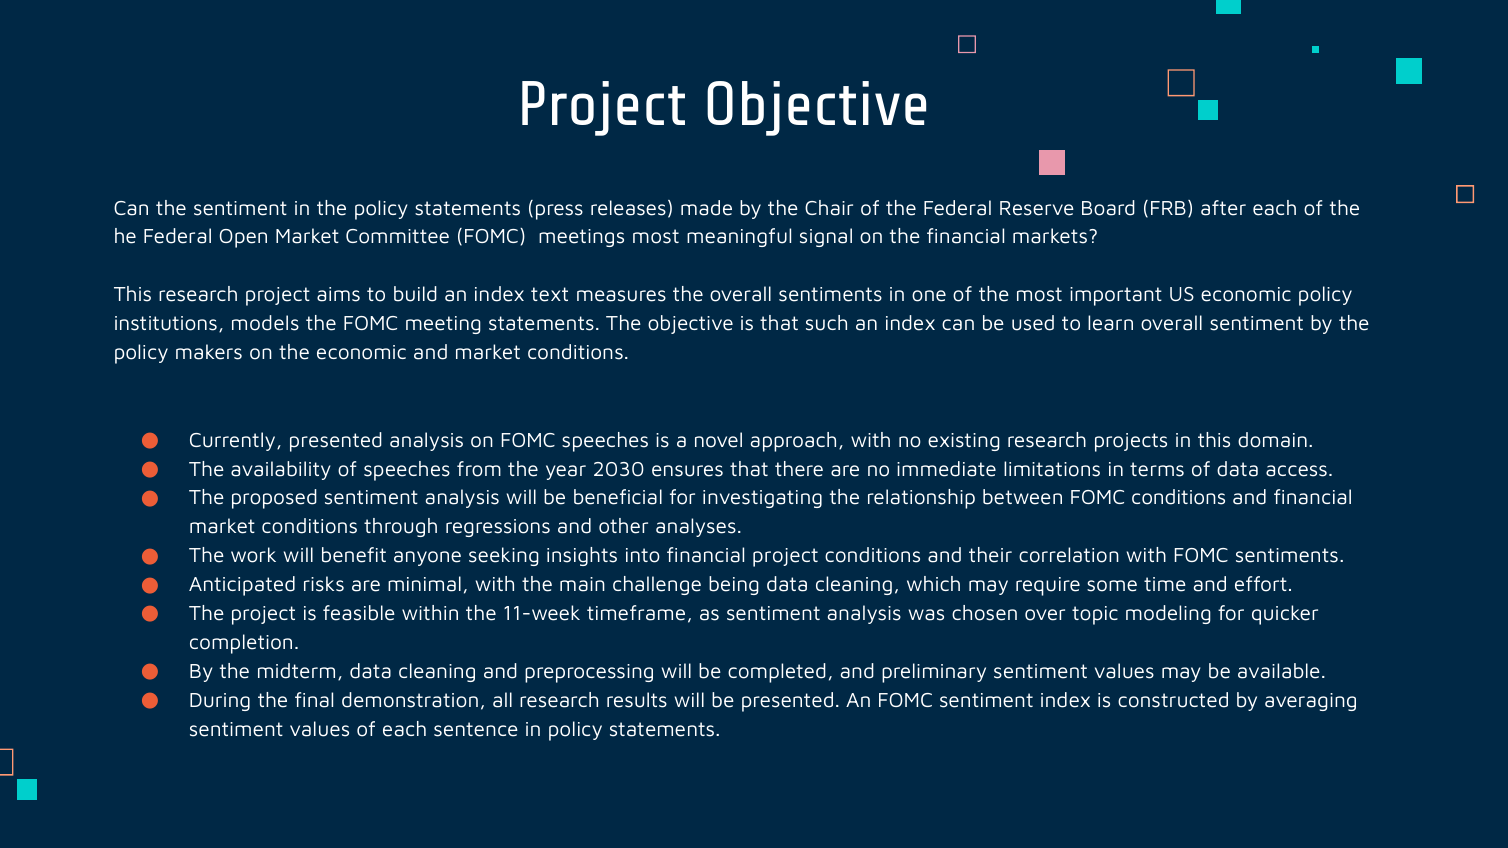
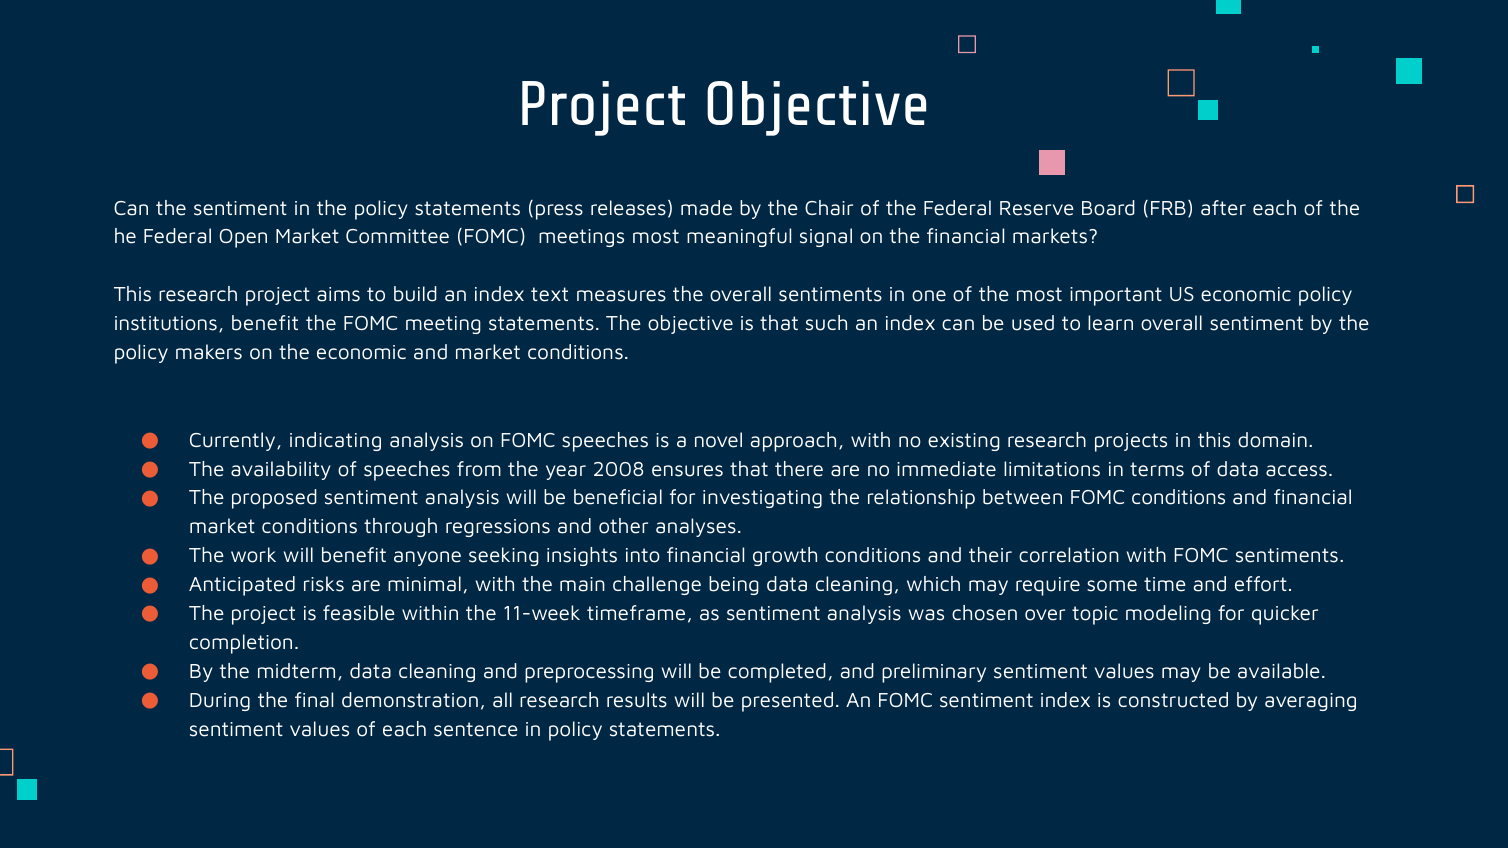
institutions models: models -> benefit (265, 324)
Currently presented: presented -> indicating (336, 440)
2030: 2030 -> 2008 (619, 469)
financial project: project -> growth (785, 556)
